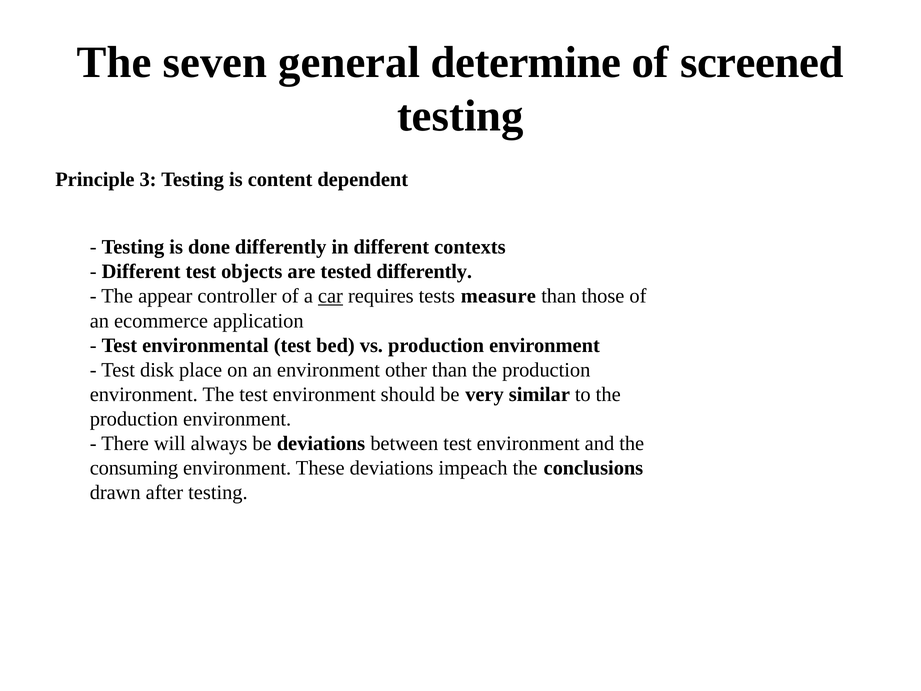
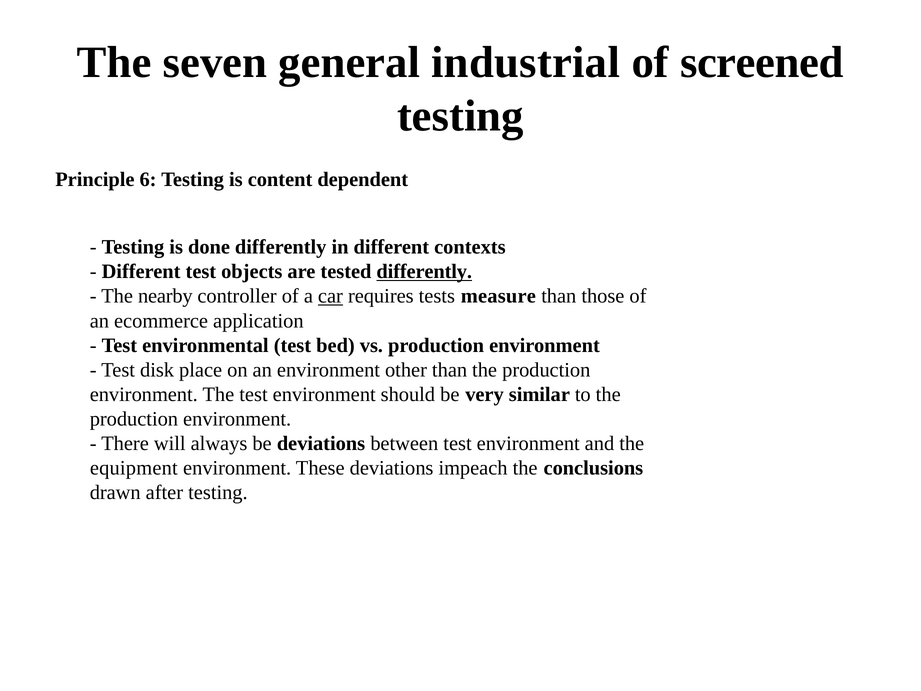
determine: determine -> industrial (526, 62)
3: 3 -> 6 (148, 179)
differently underline: none -> present (424, 272)
appear: appear -> nearby (165, 296)
consuming: consuming -> equipment (134, 468)
